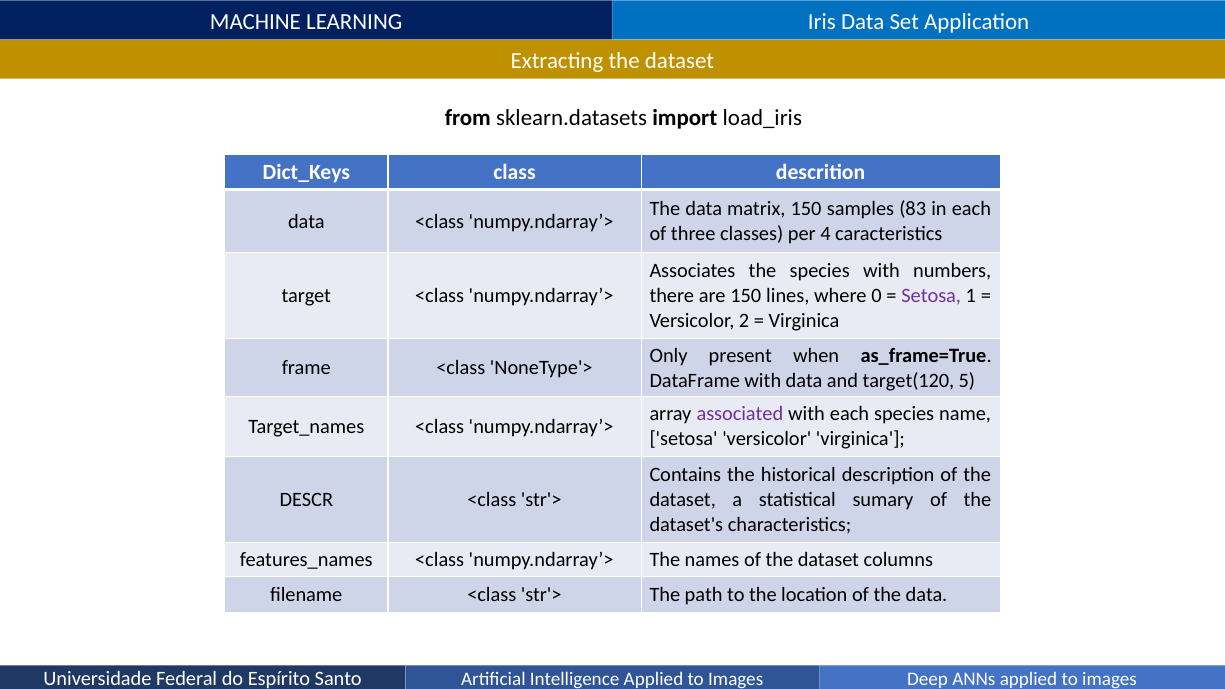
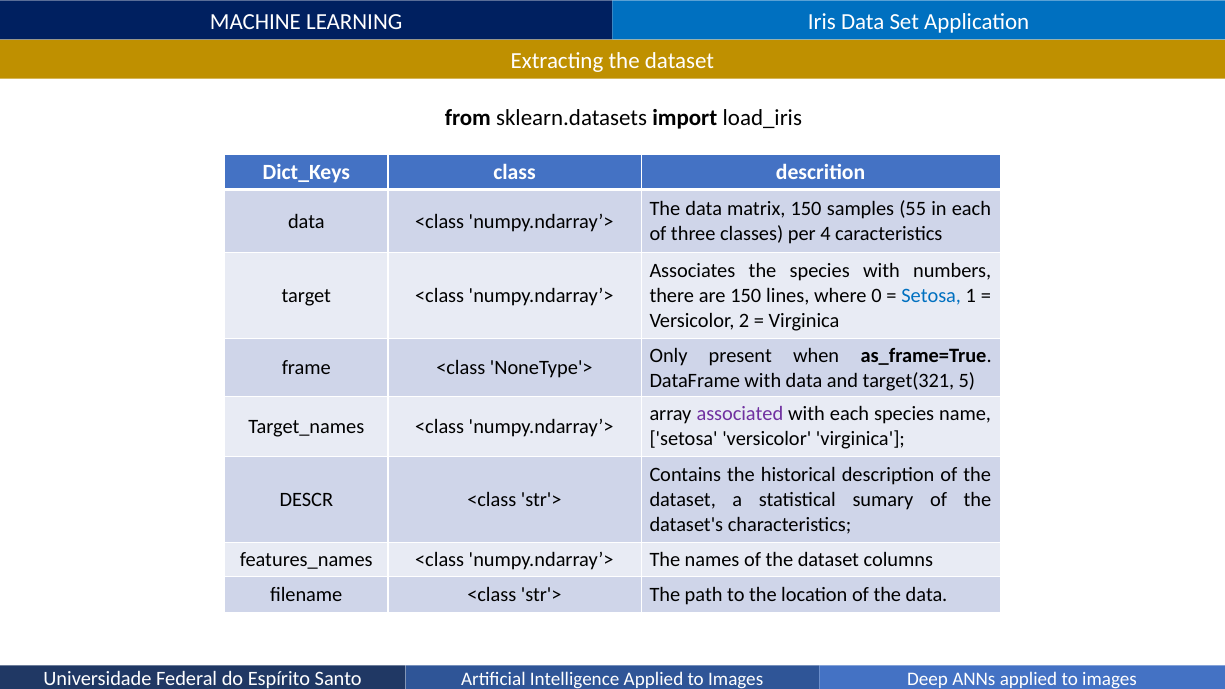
83: 83 -> 55 (913, 209)
Setosa colour: purple -> blue (931, 296)
target(120: target(120 -> target(321 (908, 381)
